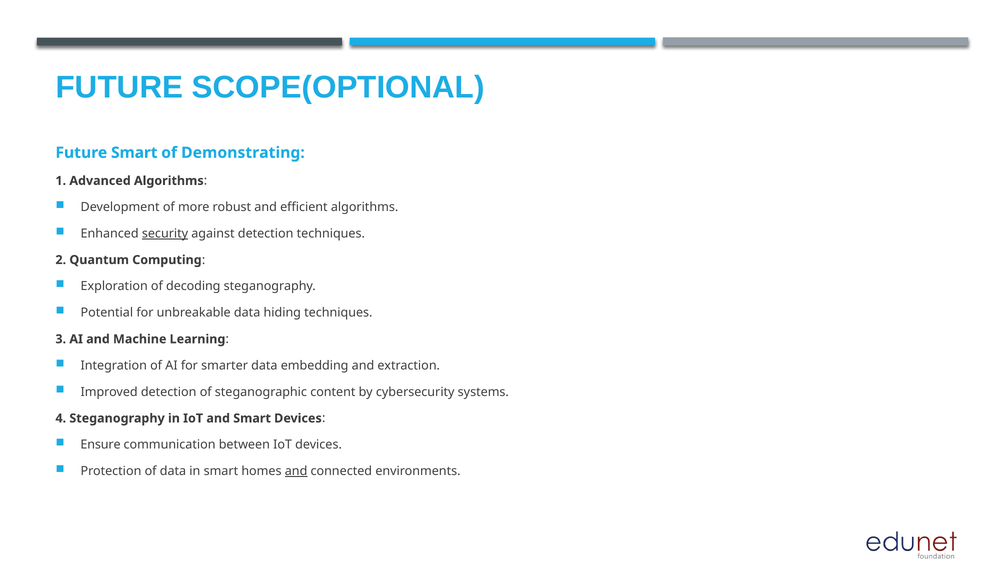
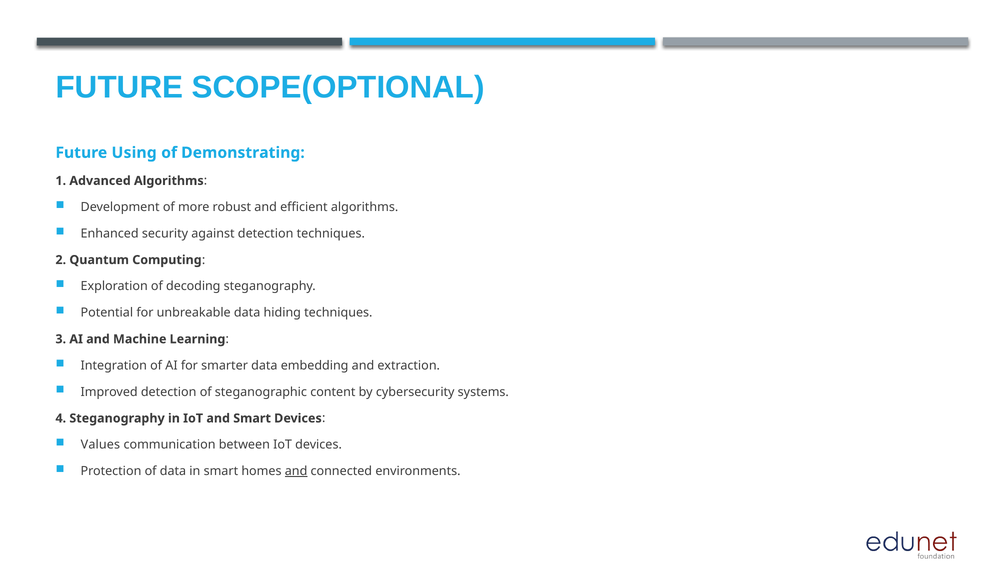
Future Smart: Smart -> Using (134, 153)
security underline: present -> none (165, 234)
Ensure: Ensure -> Values (100, 445)
